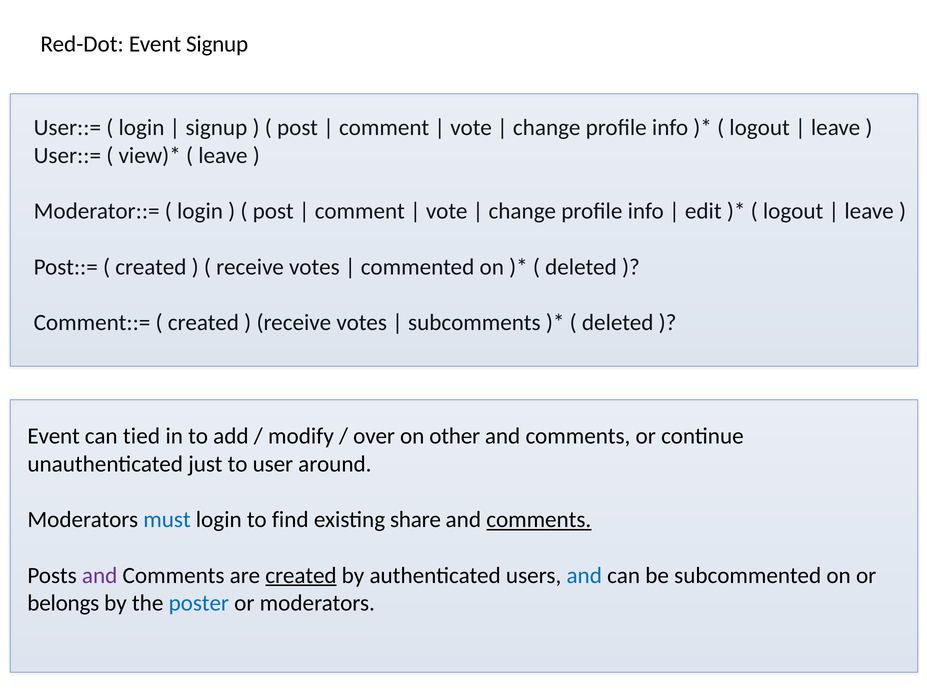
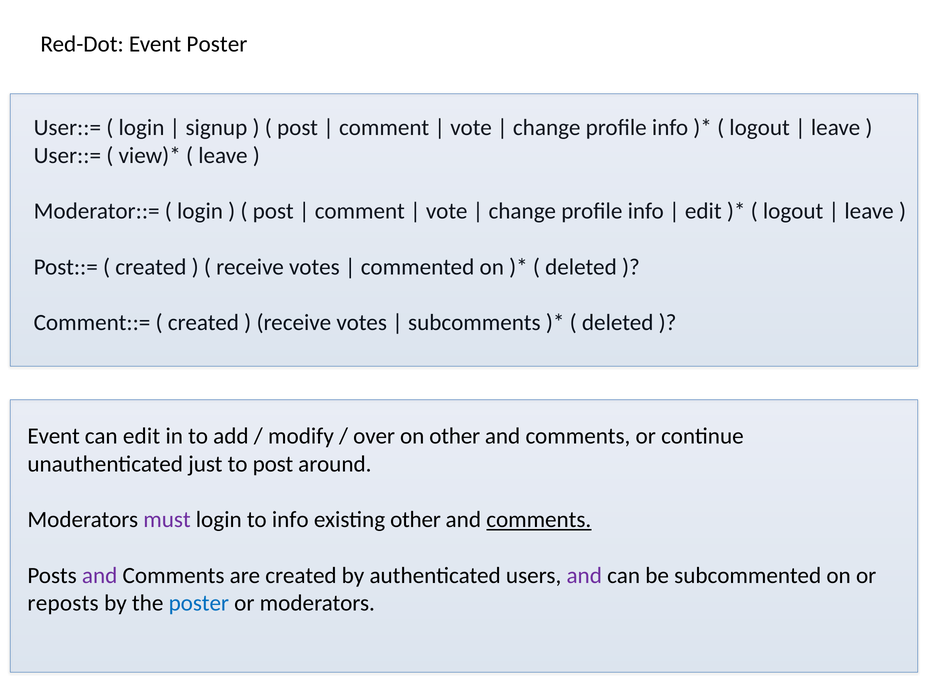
Event Signup: Signup -> Poster (217, 44)
can tied: tied -> edit (142, 436)
to user: user -> post (273, 464)
must colour: blue -> purple (167, 519)
to find: find -> info (290, 519)
existing share: share -> other (416, 519)
created underline: present -> none (301, 575)
and colour: blue -> purple (584, 575)
belongs: belongs -> reposts (63, 603)
